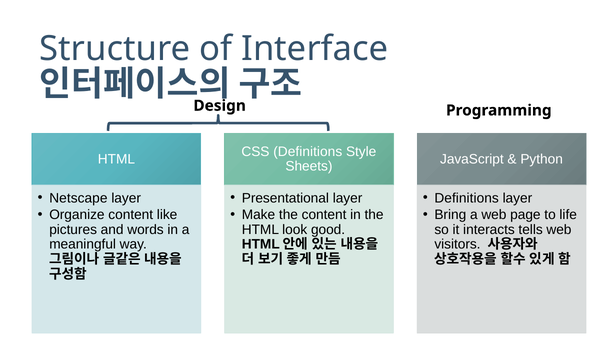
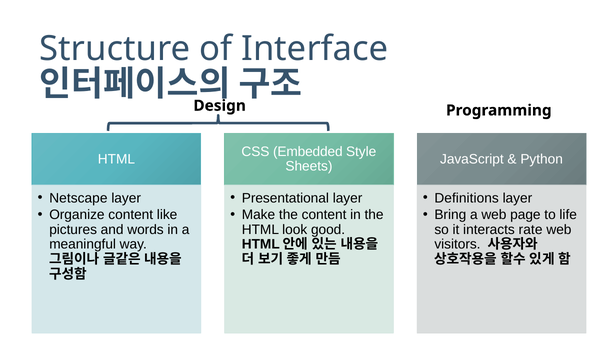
CSS Definitions: Definitions -> Embedded (308, 151)
tells: tells -> rate (531, 229)
